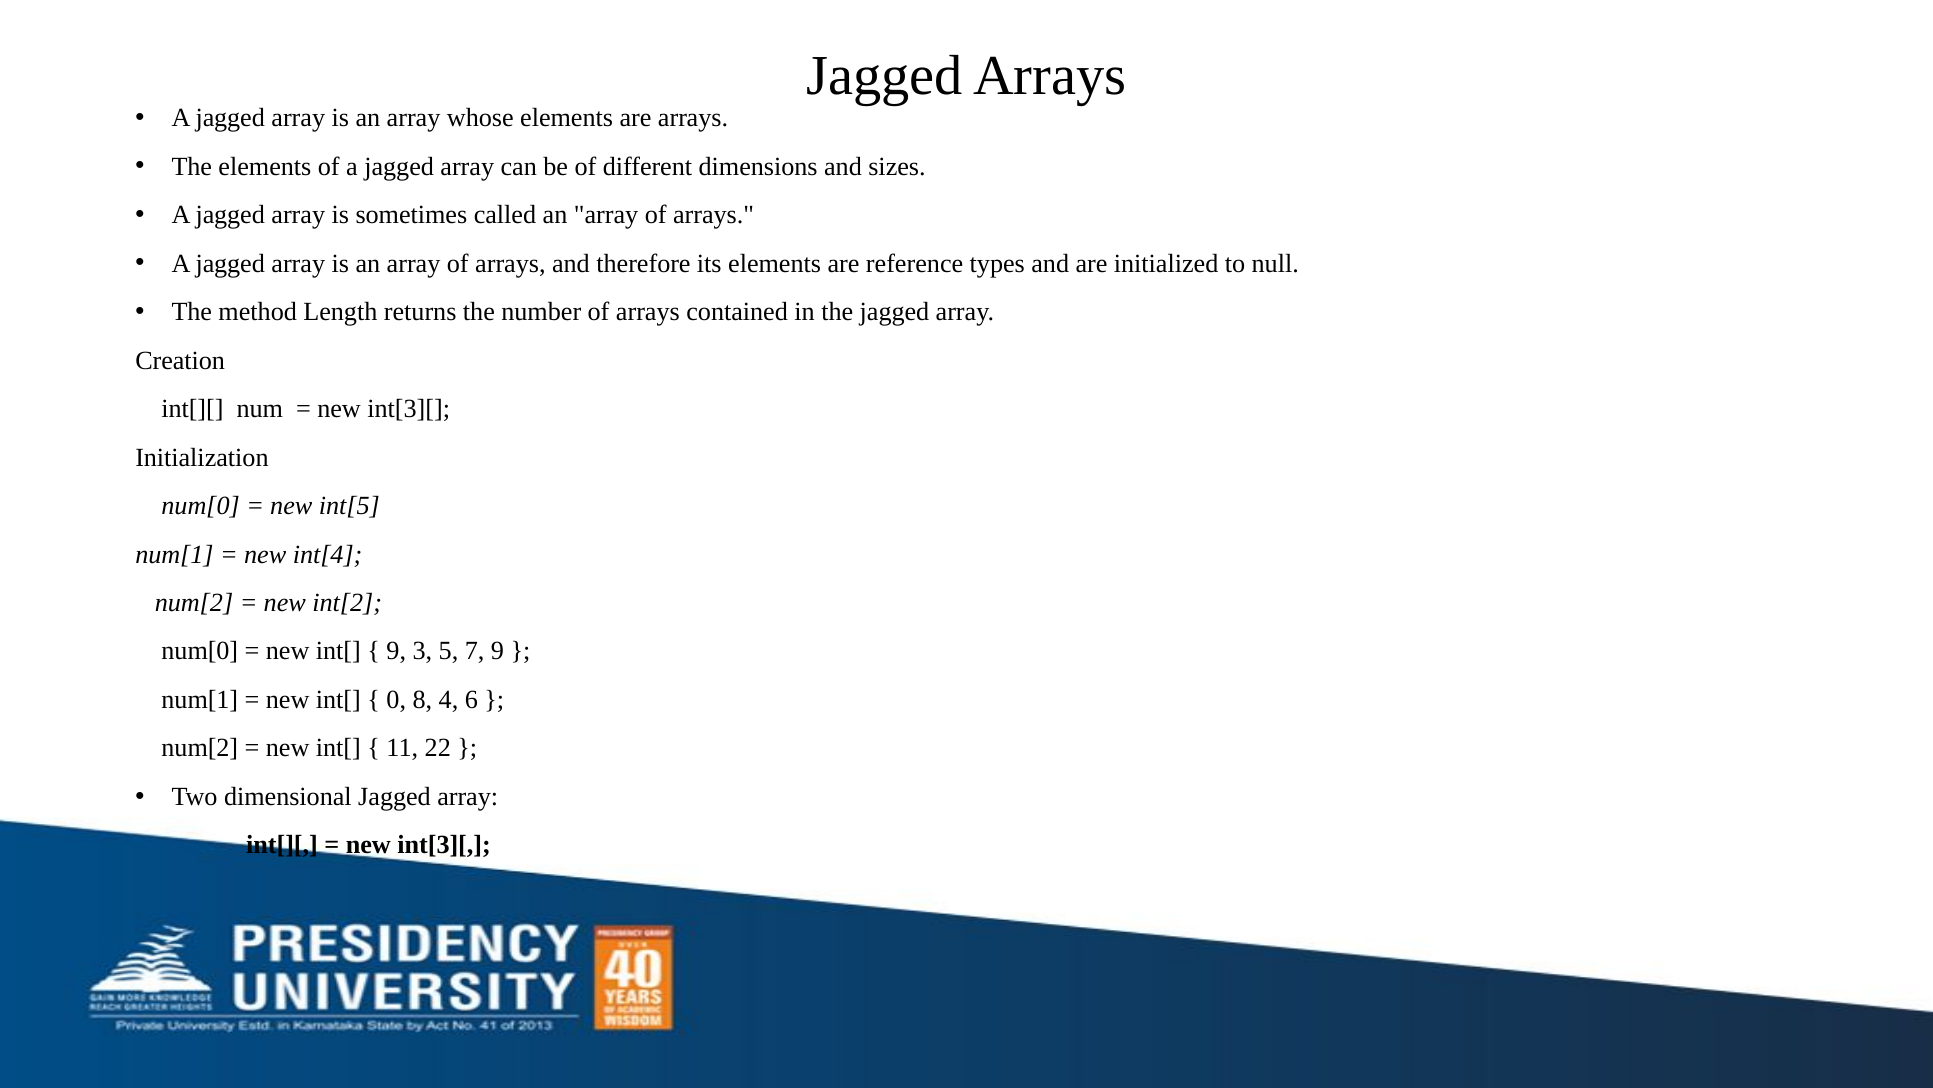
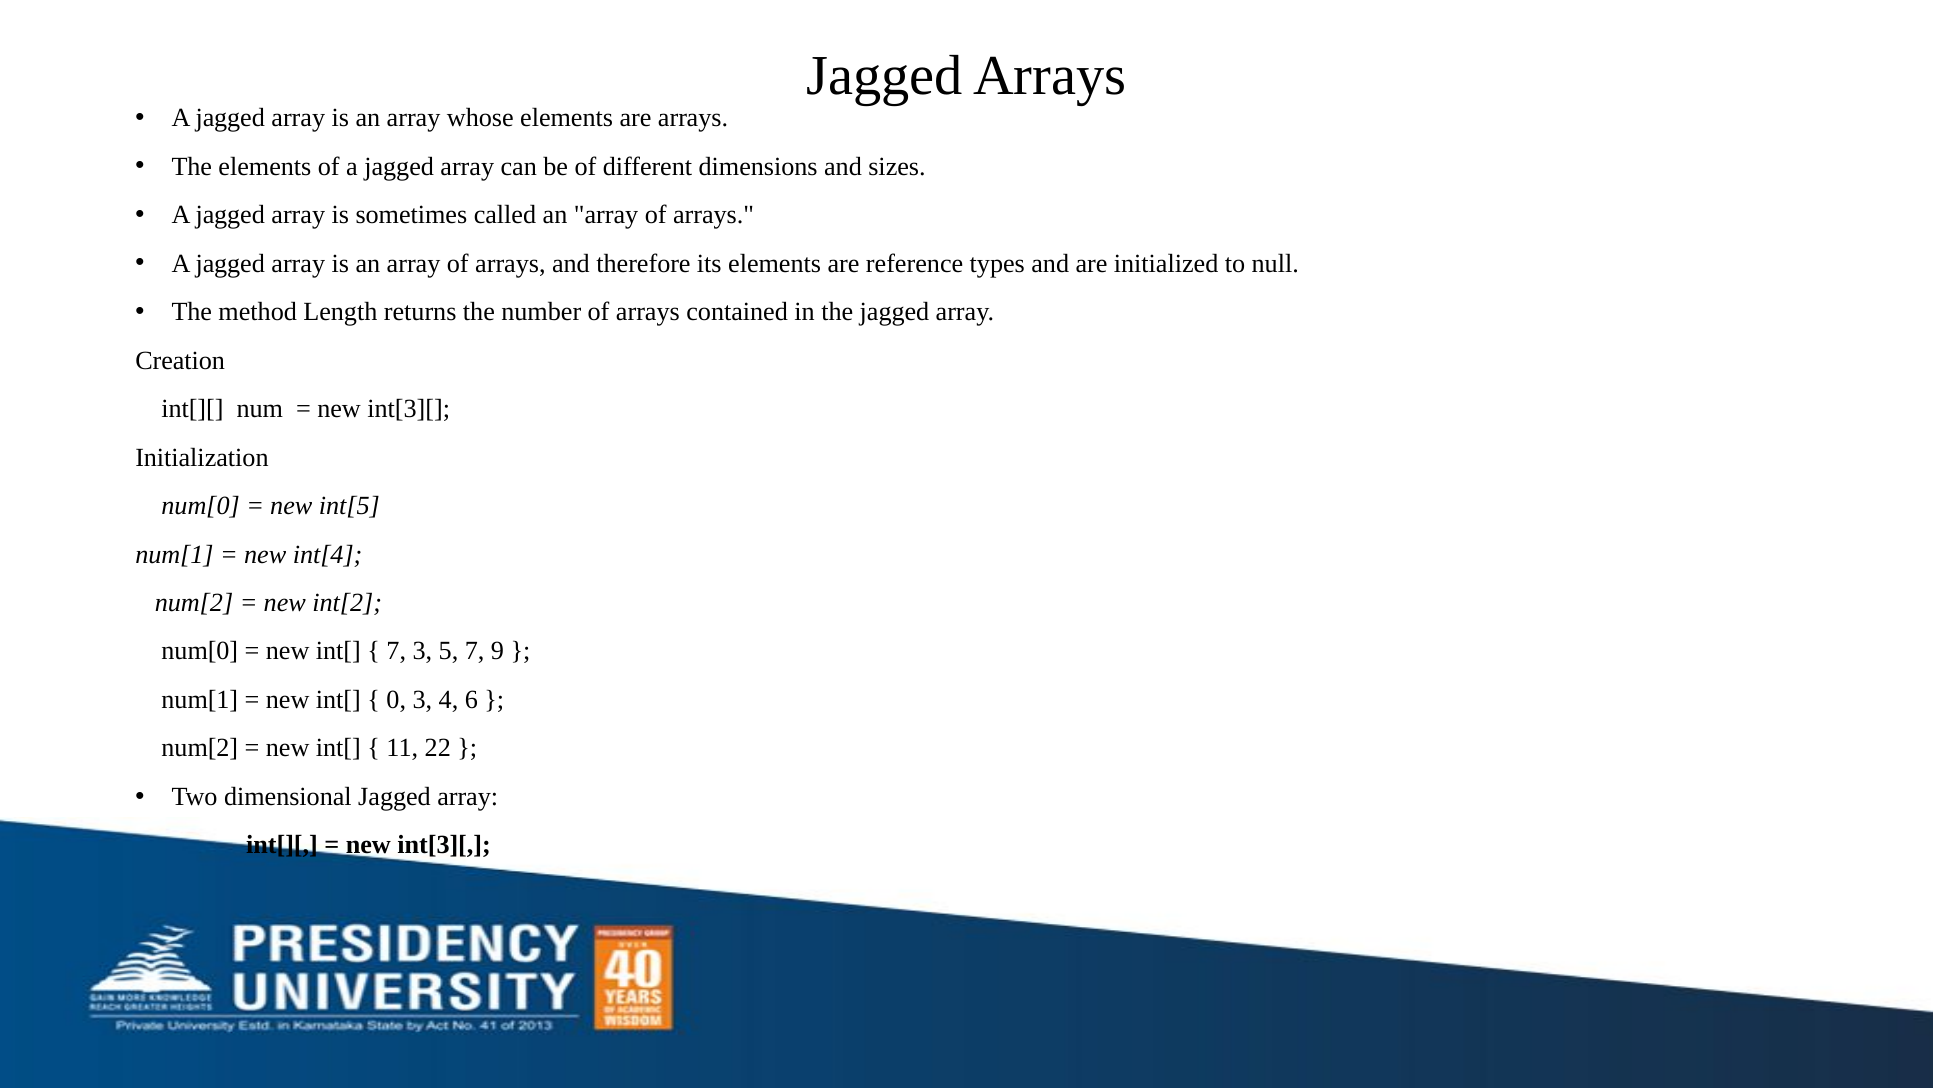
9: 9 -> 7 (396, 651)
0 8: 8 -> 3 (422, 699)
